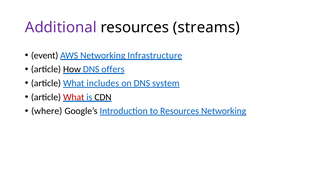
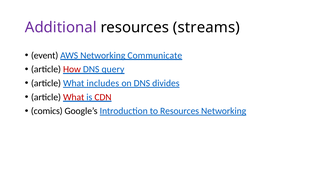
Infrastructure: Infrastructure -> Communicate (155, 55)
How colour: black -> red (72, 69)
offers: offers -> query (113, 69)
system: system -> divides (166, 83)
CDN colour: black -> red (103, 97)
where: where -> comics (47, 111)
